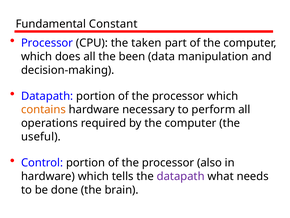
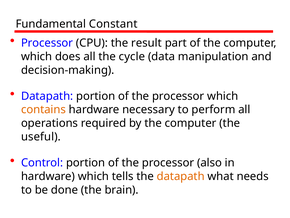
taken: taken -> result (146, 43)
been: been -> cycle (132, 56)
datapath colour: purple -> orange (181, 176)
